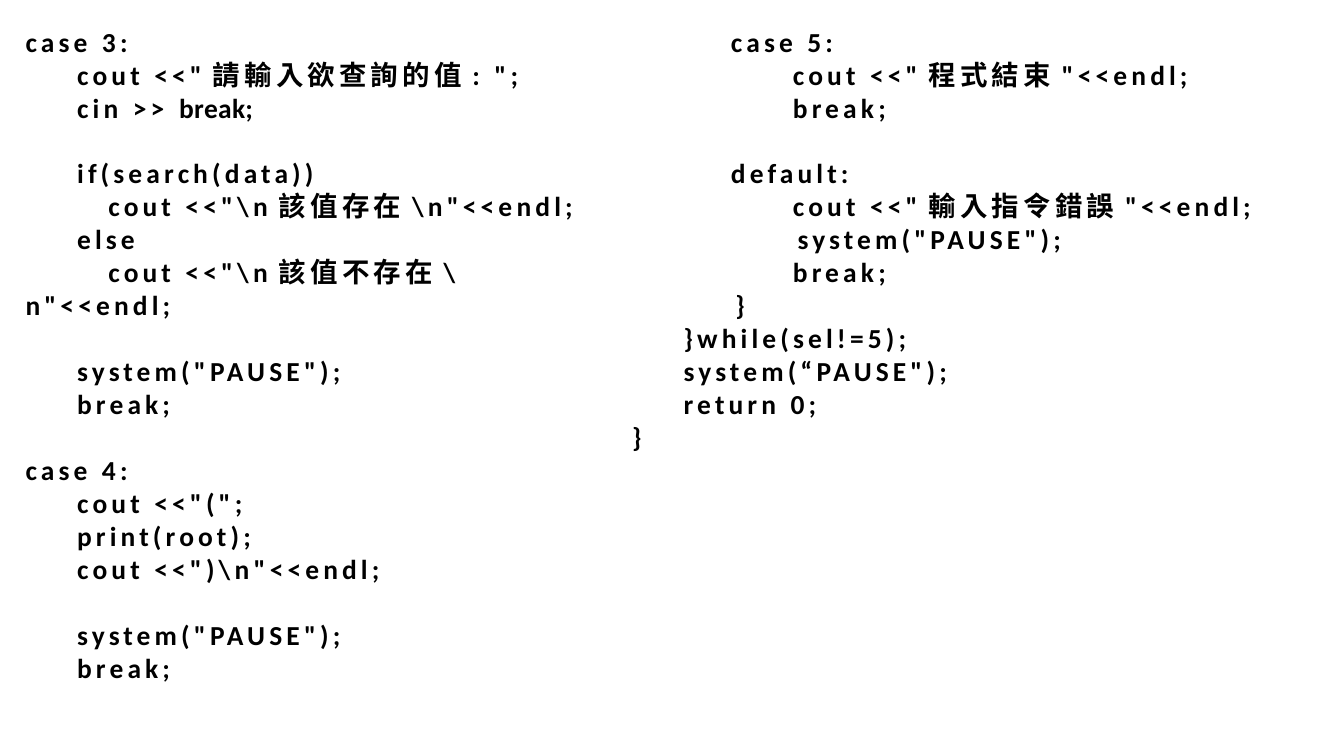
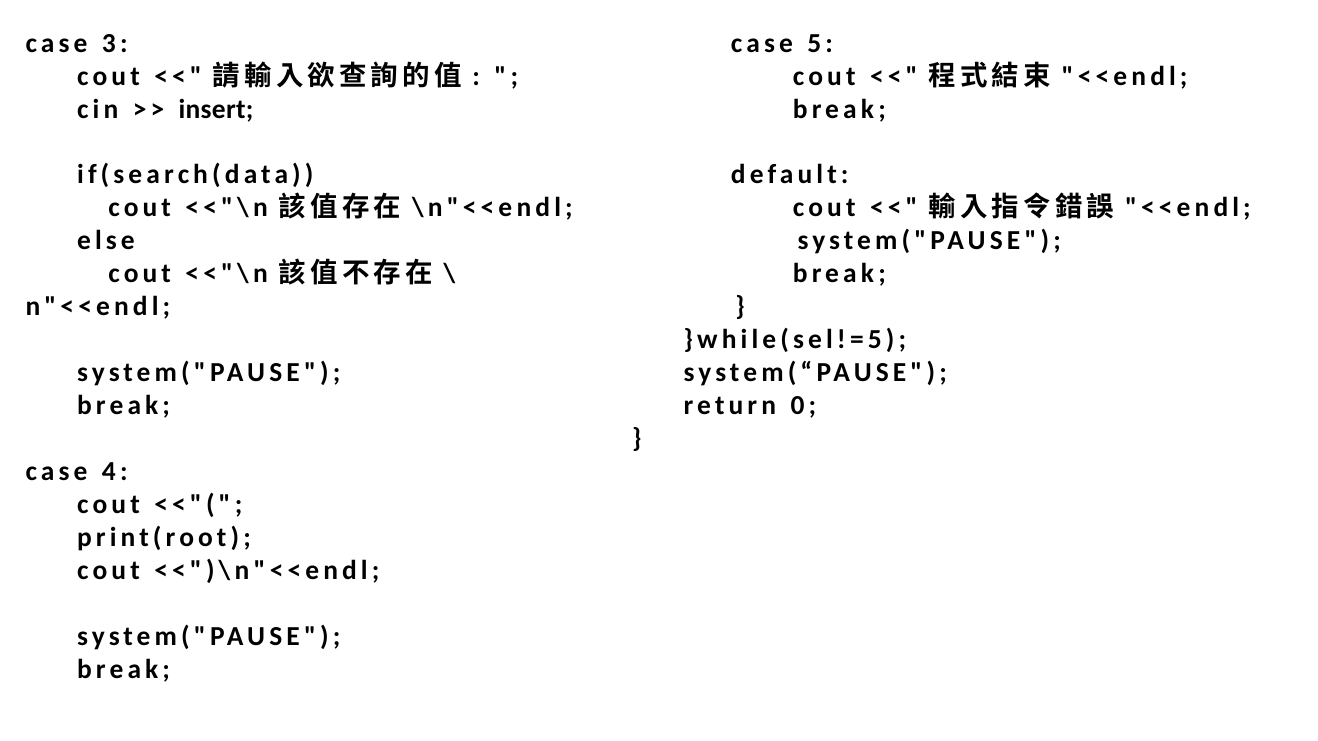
break: break -> insert (216, 109)
